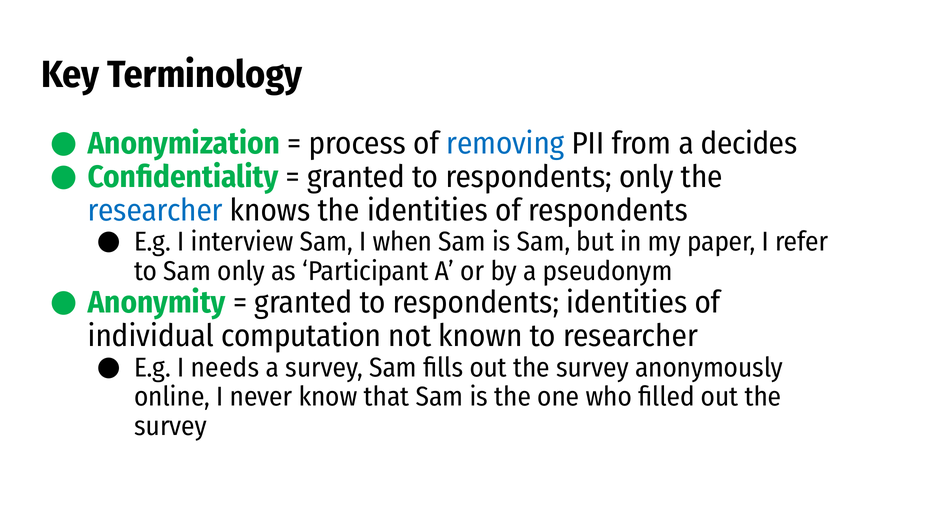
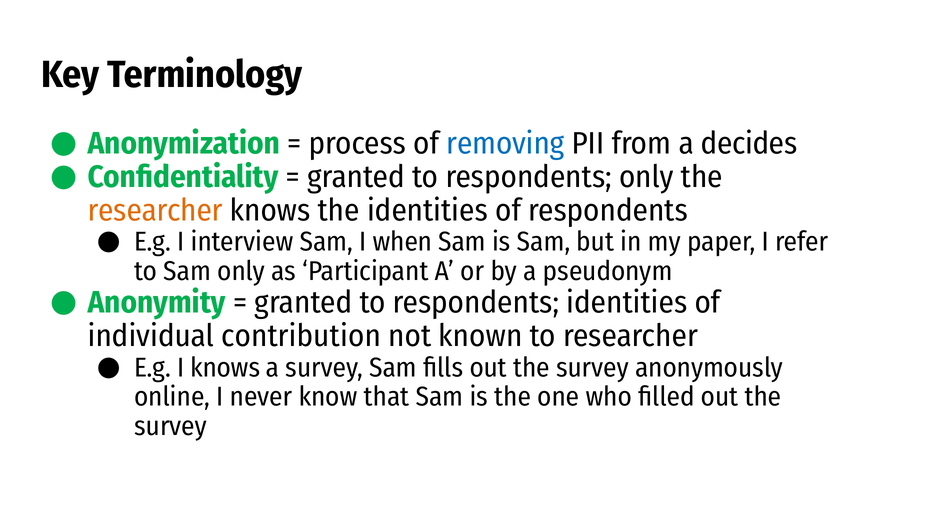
researcher colour: blue -> orange (155, 211)
computation: computation -> contribution (301, 336)
I needs: needs -> knows (225, 368)
